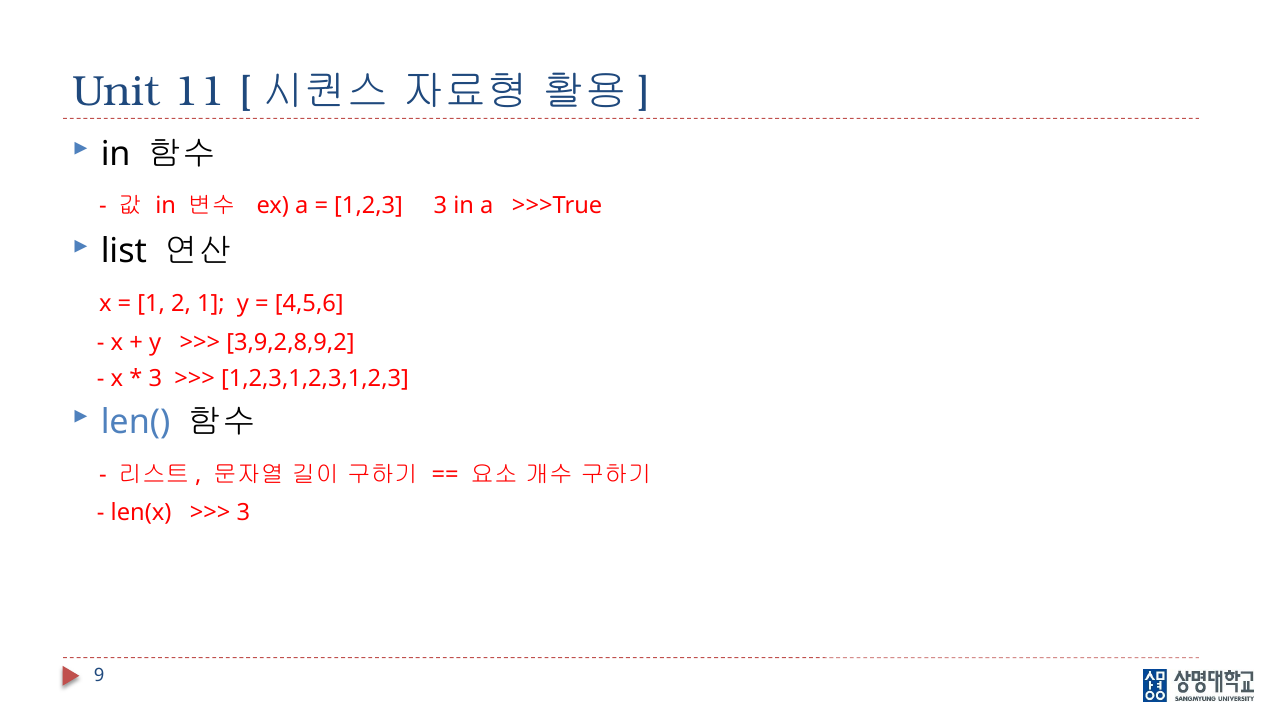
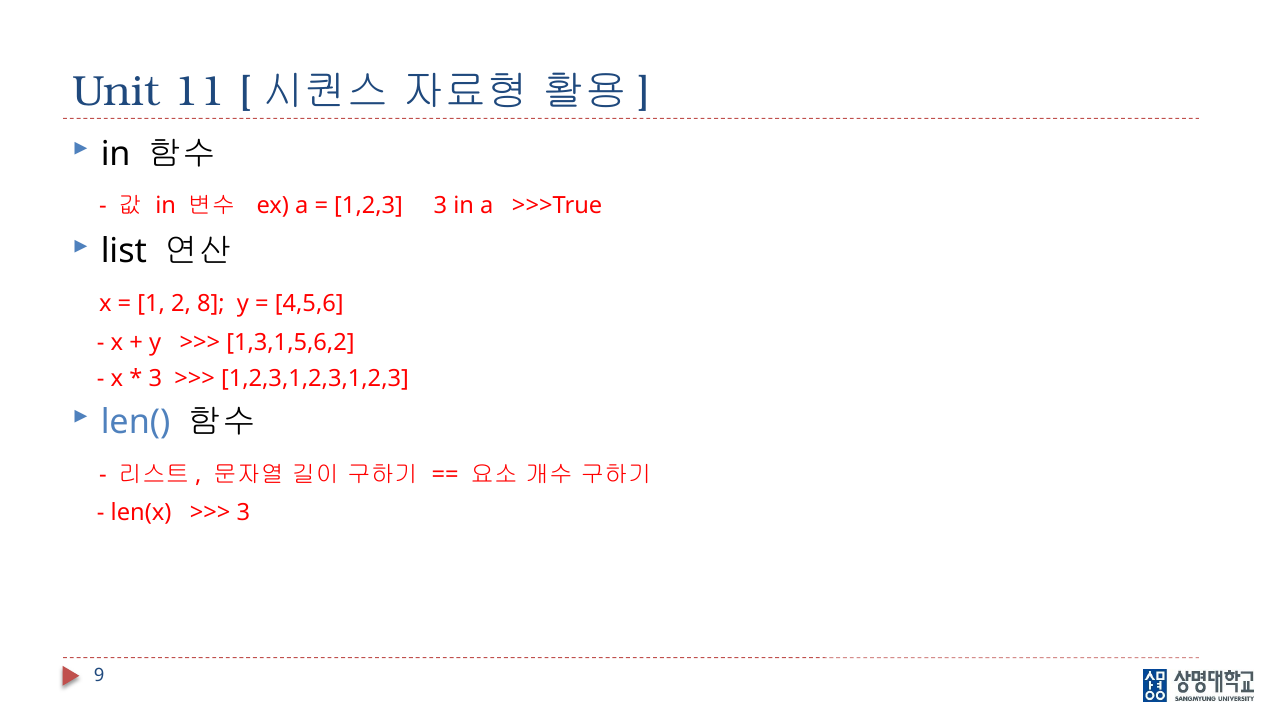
2 1: 1 -> 8 (211, 304)
3,9,2,8,9,2: 3,9,2,8,9,2 -> 1,3,1,5,6,2 (290, 342)
